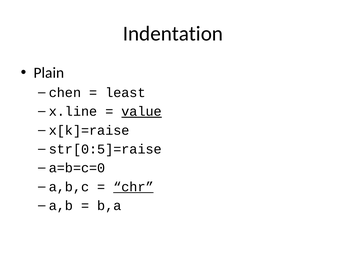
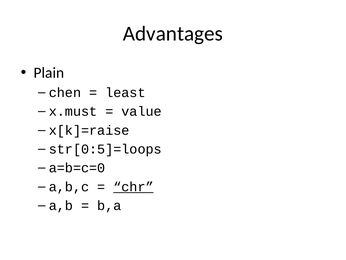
Indentation: Indentation -> Advantages (173, 33)
x.line: x.line -> x.must (73, 111)
value underline: present -> none (142, 111)
str[0:5]=raise: str[0:5]=raise -> str[0:5]=loops (105, 149)
